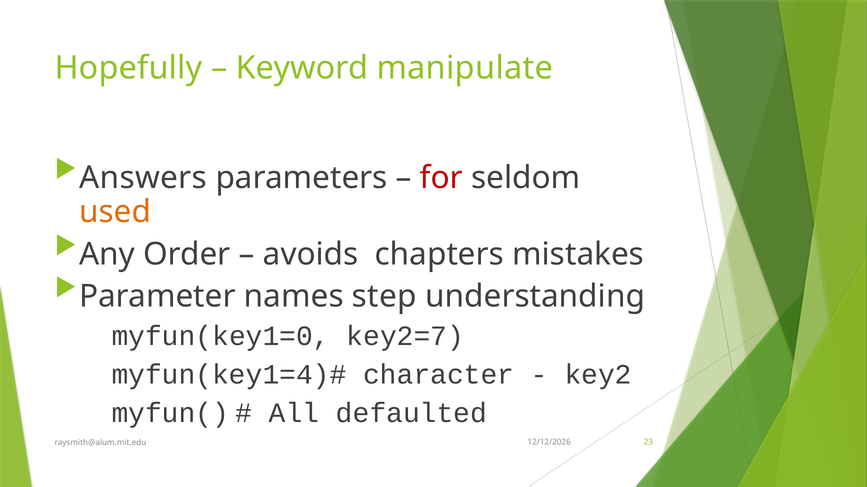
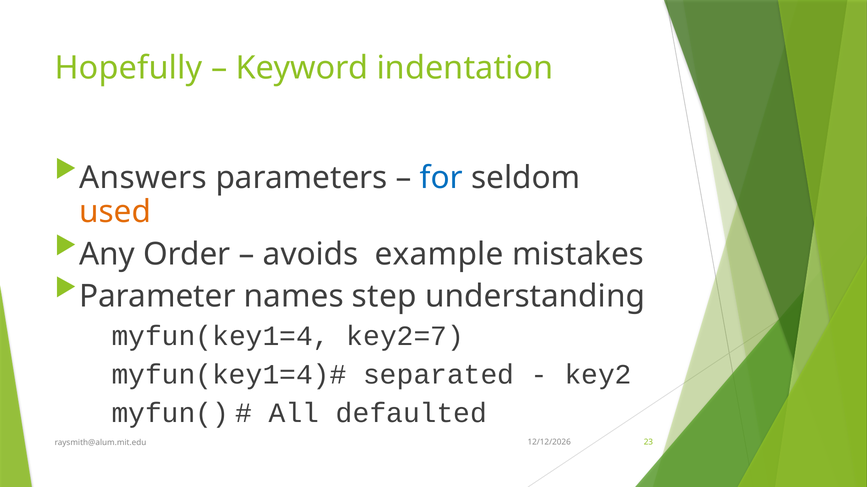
manipulate: manipulate -> indentation (465, 68)
for colour: red -> blue (441, 178)
chapters: chapters -> example (439, 255)
myfun(key1=0: myfun(key1=0 -> myfun(key1=4 (221, 337)
character: character -> separated (439, 375)
